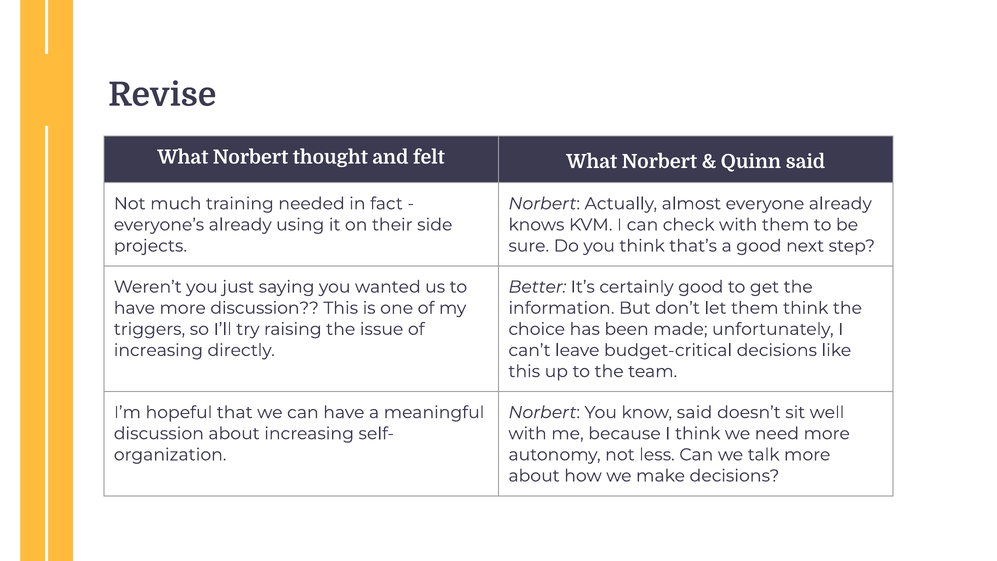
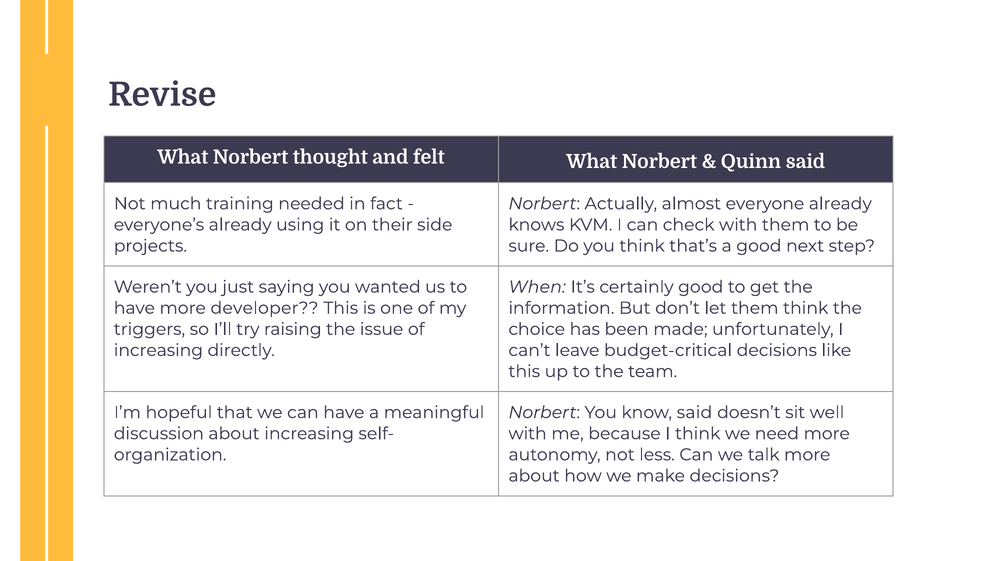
Better: Better -> When (537, 287)
more discussion: discussion -> developer (264, 308)
